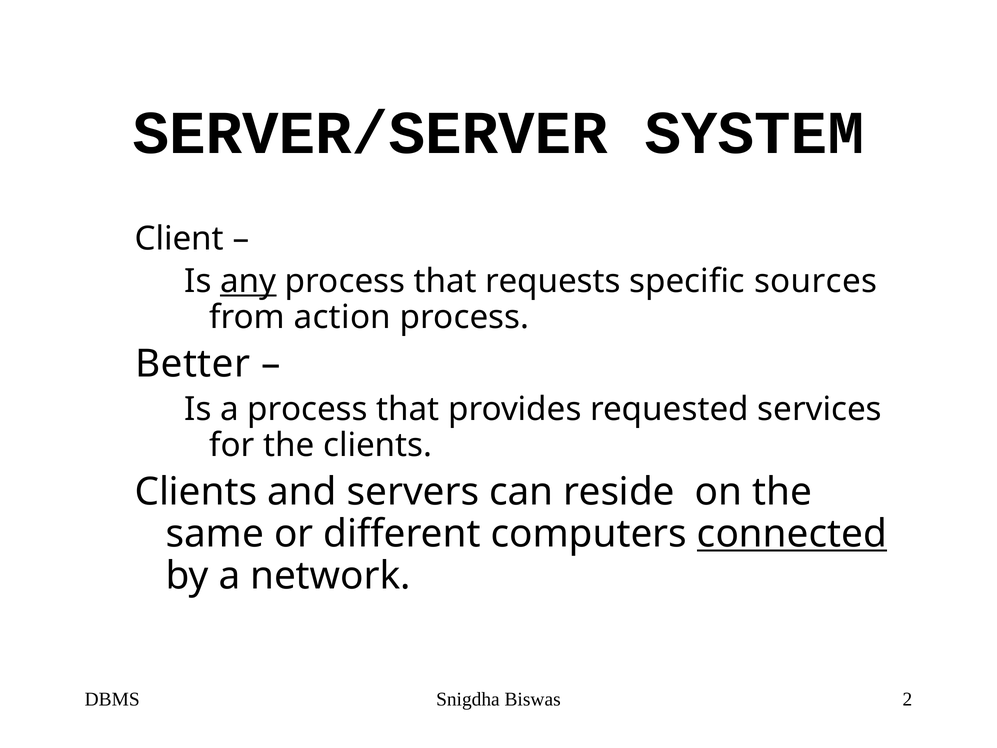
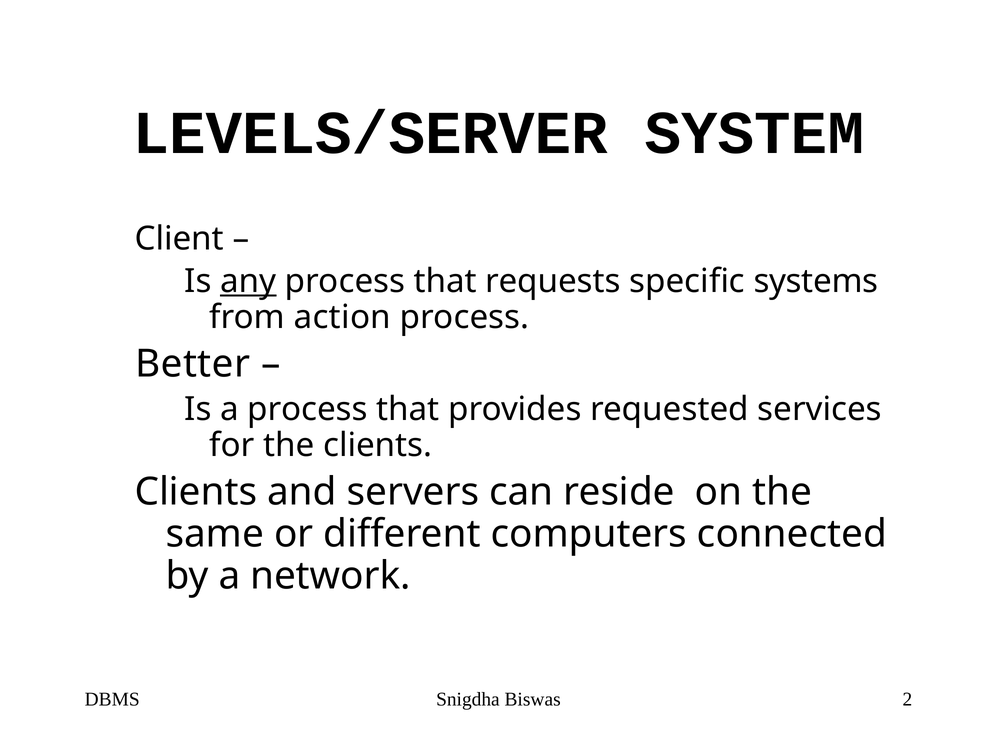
SERVER/SERVER: SERVER/SERVER -> LEVELS/SERVER (370, 133)
sources: sources -> systems (816, 281)
connected underline: present -> none (792, 534)
